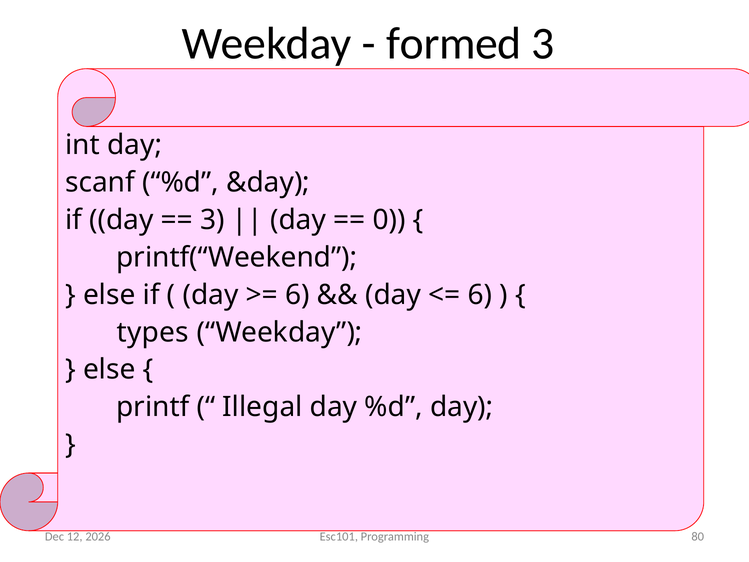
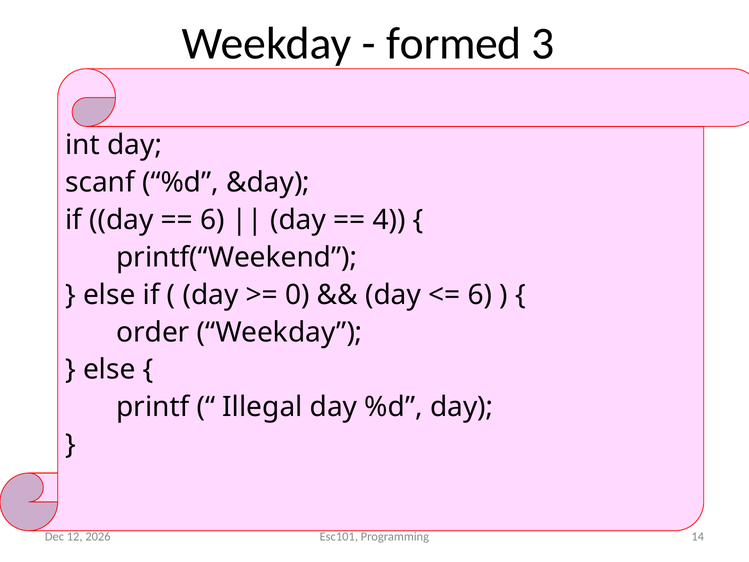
3: 3 -> 6 (212, 220)
0: 0 -> 4 (389, 220)
6: 6 -> 0 (297, 295)
types: types -> order (153, 332)
80: 80 -> 14 (698, 536)
